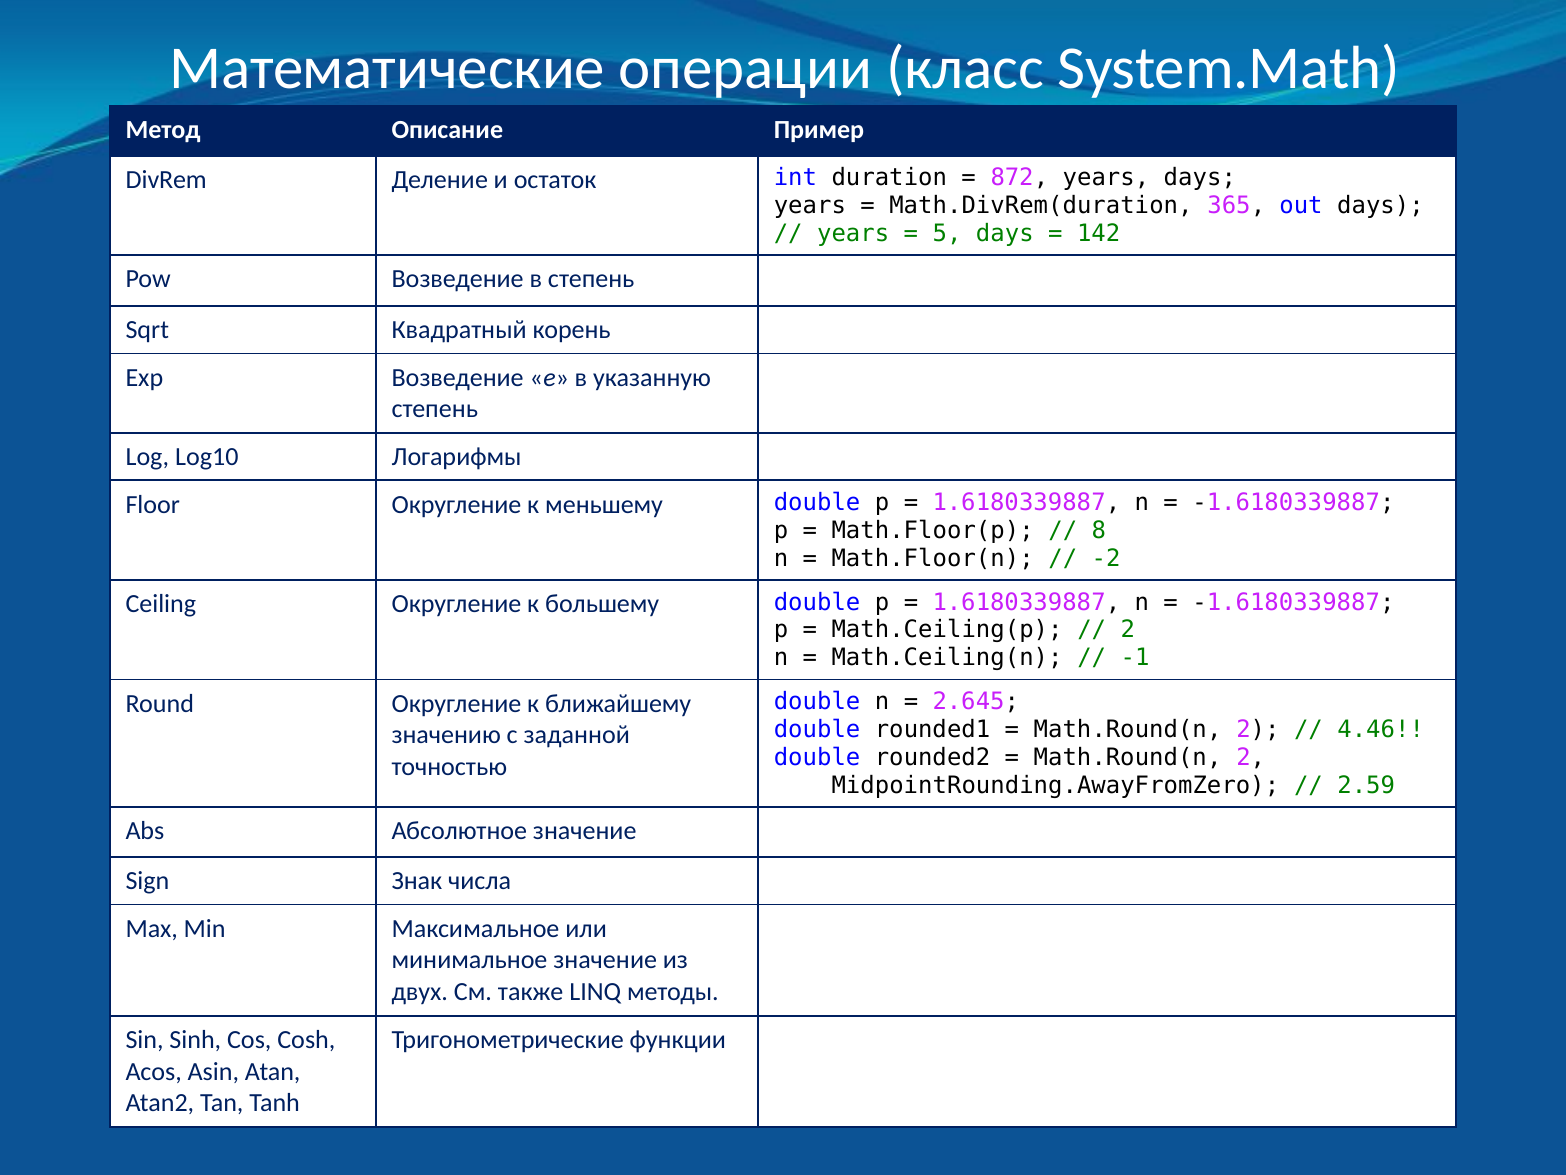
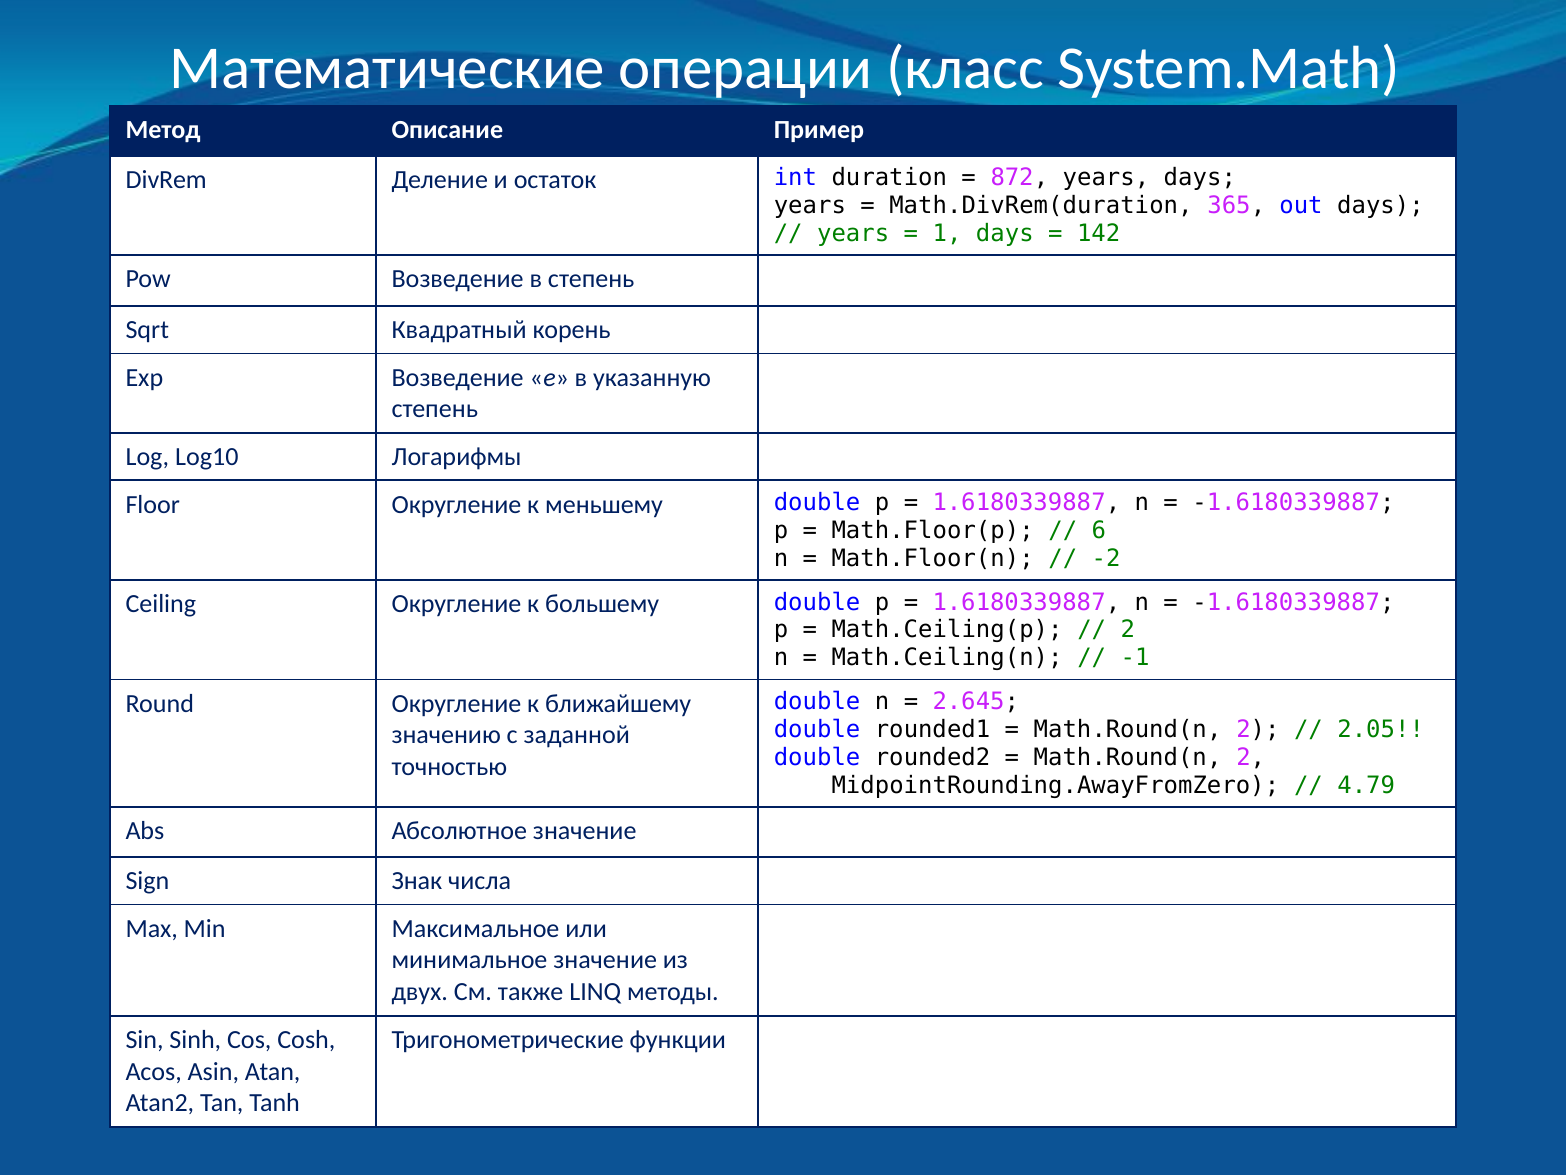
5: 5 -> 1 (947, 234)
8: 8 -> 6 (1099, 530)
4.46: 4.46 -> 2.05 (1381, 729)
2.59: 2.59 -> 4.79 (1366, 785)
